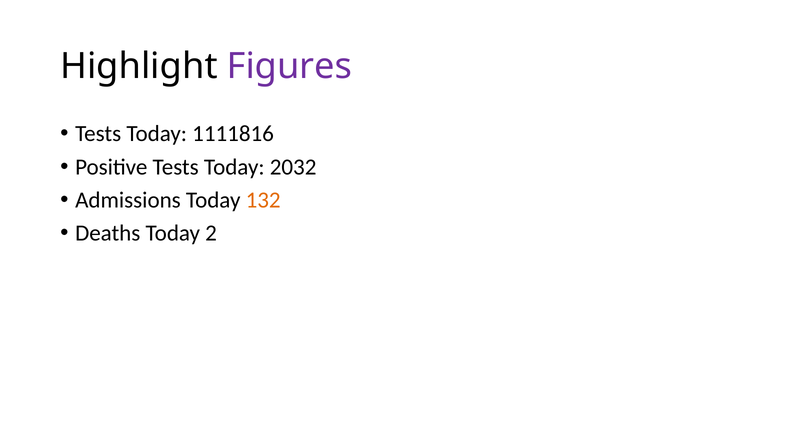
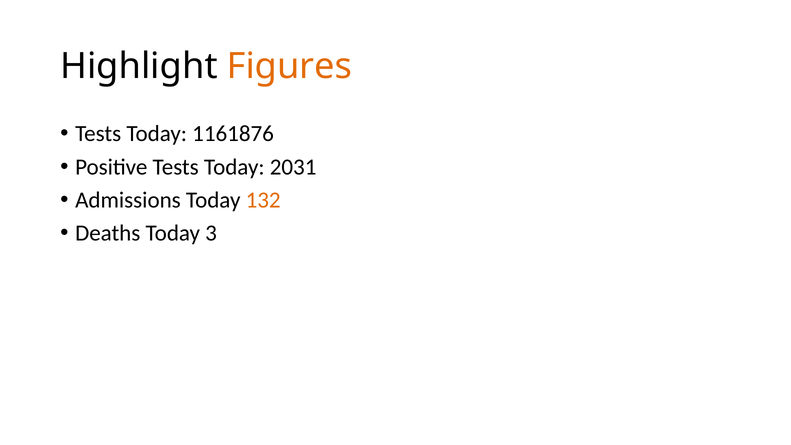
Figures colour: purple -> orange (289, 66)
1111816: 1111816 -> 1161876 (233, 134)
2032: 2032 -> 2031 (293, 167)
2: 2 -> 3 (211, 233)
